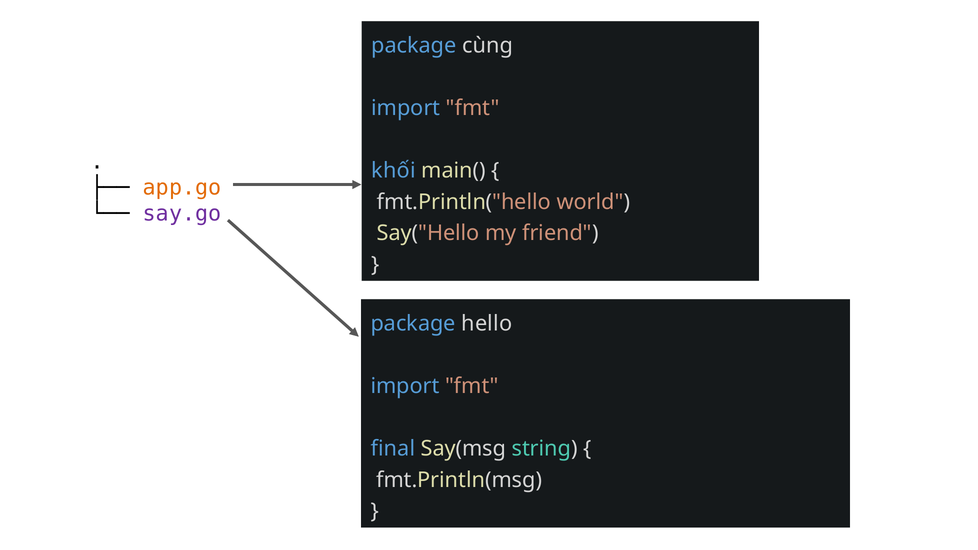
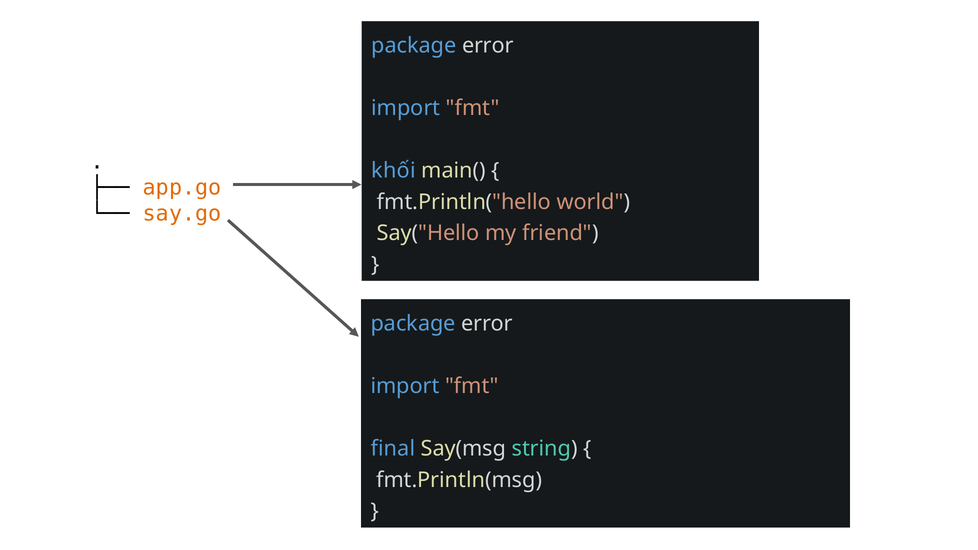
cùng: cùng -> error (488, 46)
say.go colour: purple -> orange (182, 214)
hello: hello -> error (487, 324)
